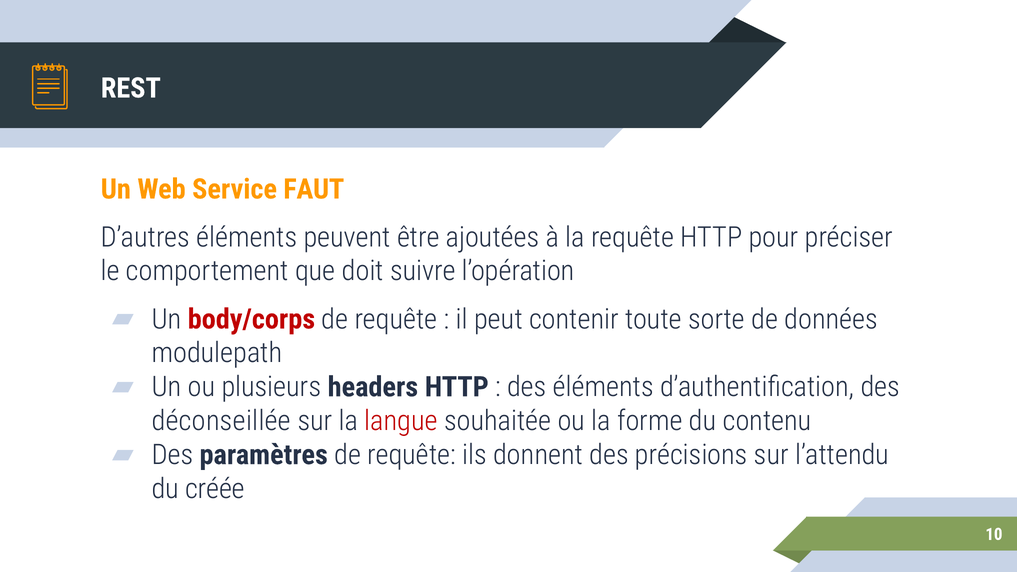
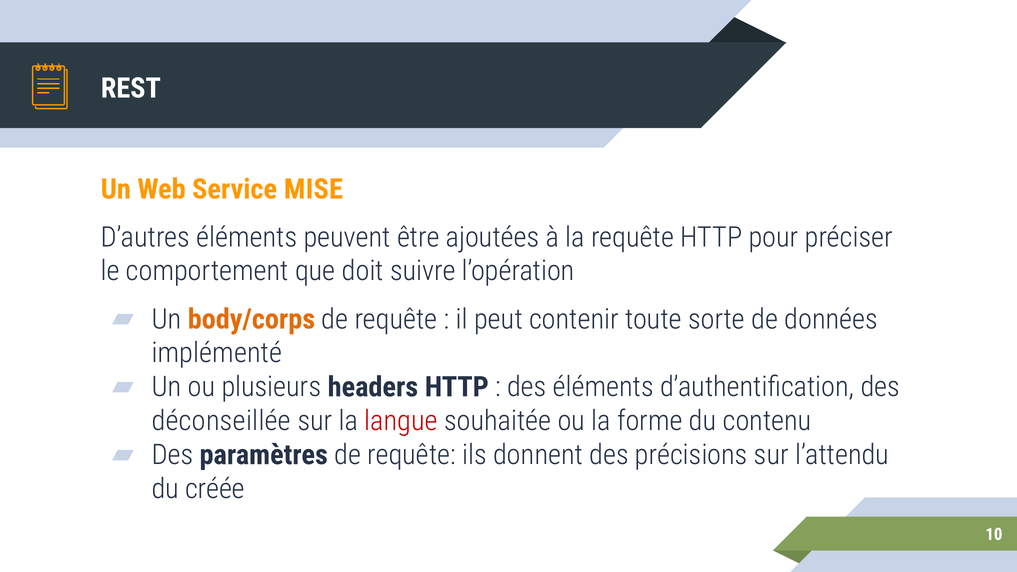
FAUT: FAUT -> MISE (313, 189)
body/corps colour: red -> orange (251, 319)
modulepath: modulepath -> implémenté (217, 353)
